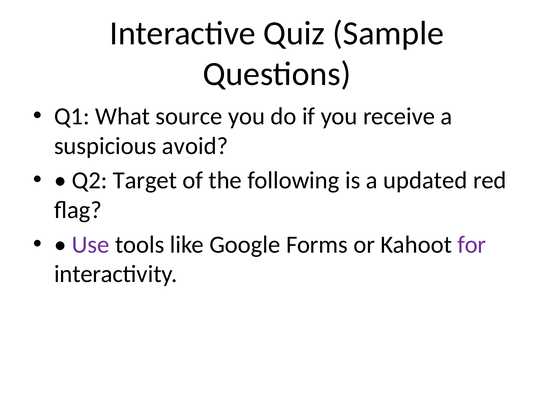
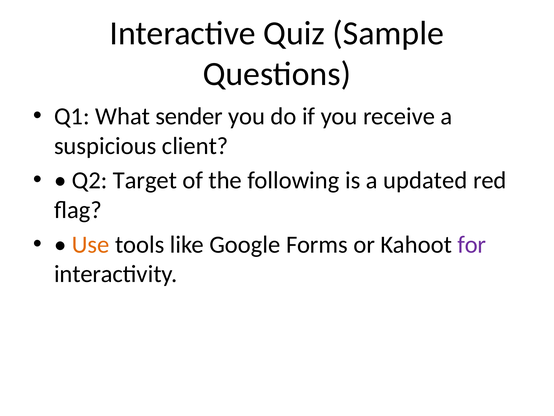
source: source -> sender (189, 116)
avoid: avoid -> client (195, 146)
Use colour: purple -> orange (91, 244)
